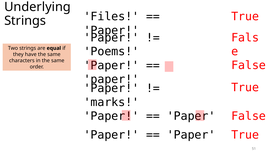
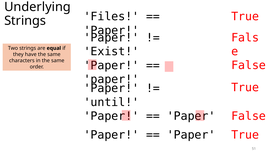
Poems: Poems -> Exist (111, 51)
marks: marks -> until (111, 102)
